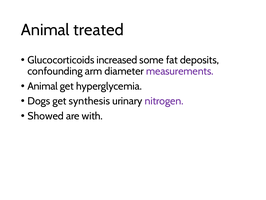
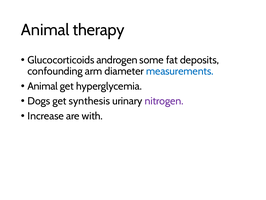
treated: treated -> therapy (99, 30)
increased: increased -> androgen (117, 60)
measurements colour: purple -> blue (180, 71)
Showed: Showed -> Increase (46, 116)
